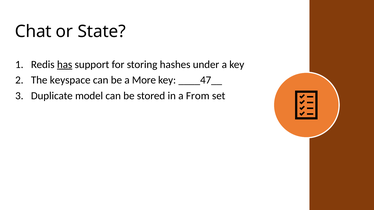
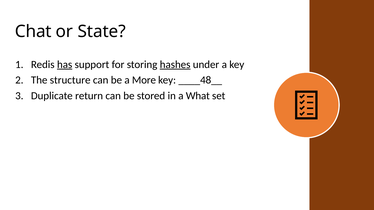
hashes underline: none -> present (175, 65)
keyspace: keyspace -> structure (70, 80)
____47__: ____47__ -> ____48__ (200, 80)
model: model -> return (89, 96)
From: From -> What (198, 96)
